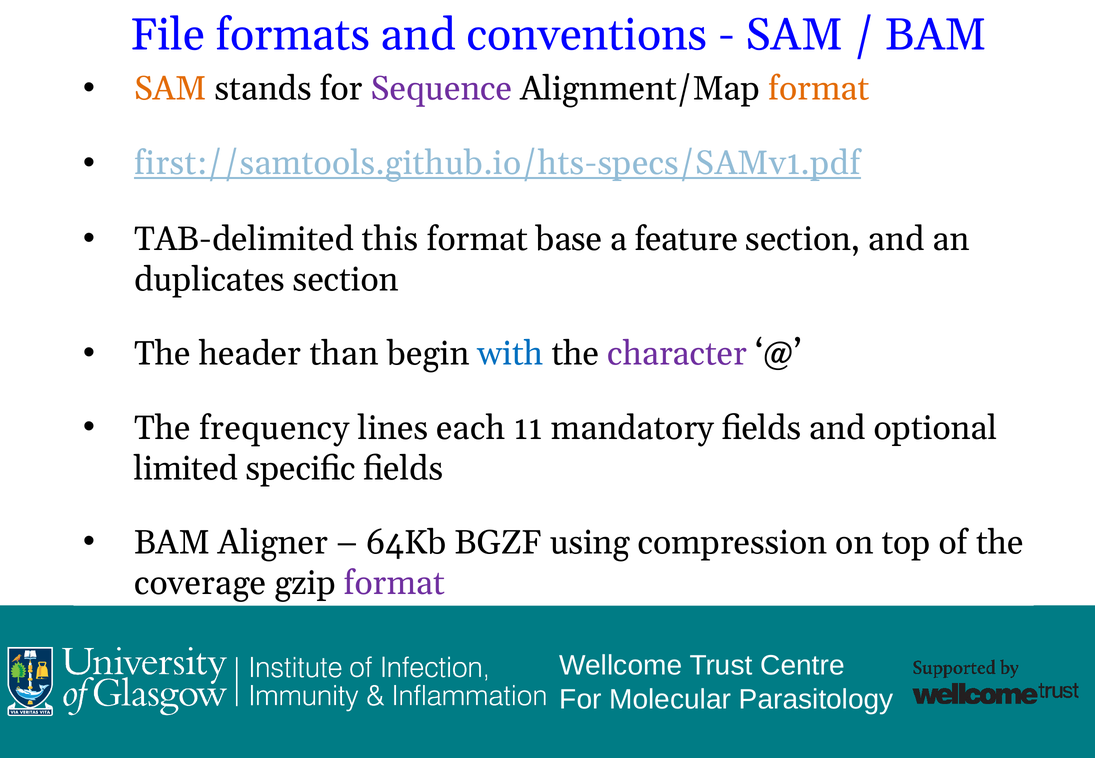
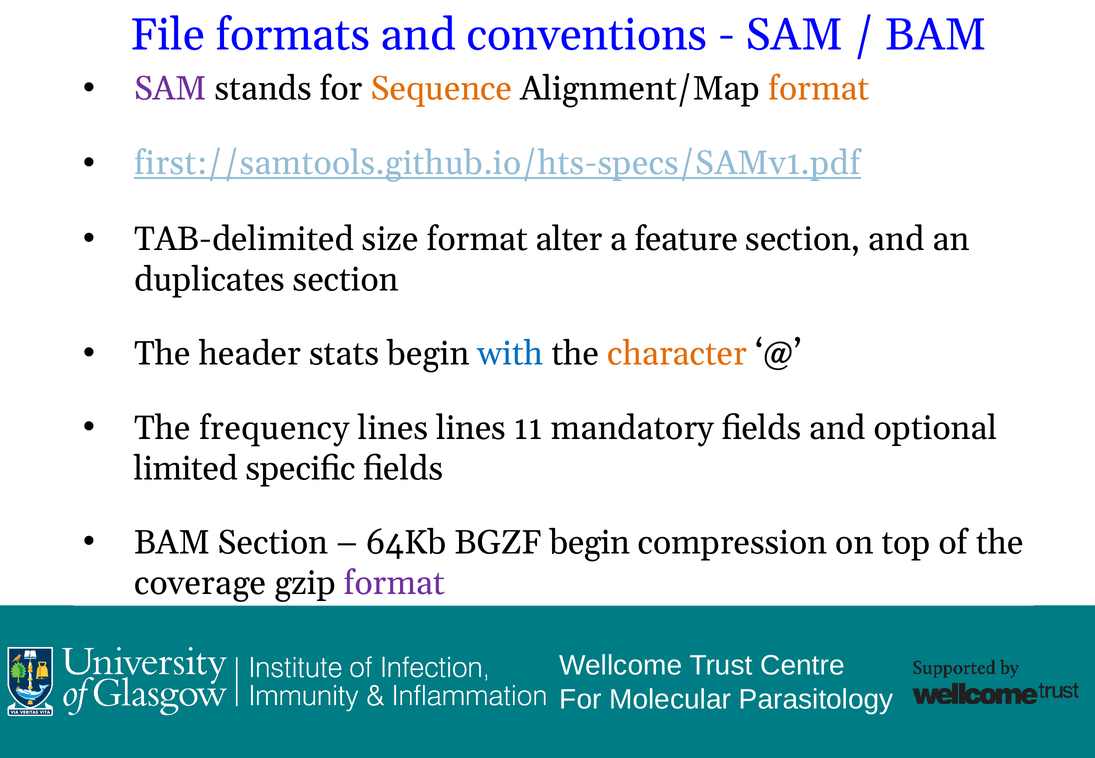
SAM colour: orange -> purple (170, 89)
Sequence colour: purple -> orange (441, 89)
this: this -> size (390, 239)
base: base -> alter (569, 239)
than: than -> stats (344, 354)
character colour: purple -> orange (677, 354)
lines each: each -> lines (471, 428)
BAM Aligner: Aligner -> Section (273, 543)
BGZF using: using -> begin (590, 543)
